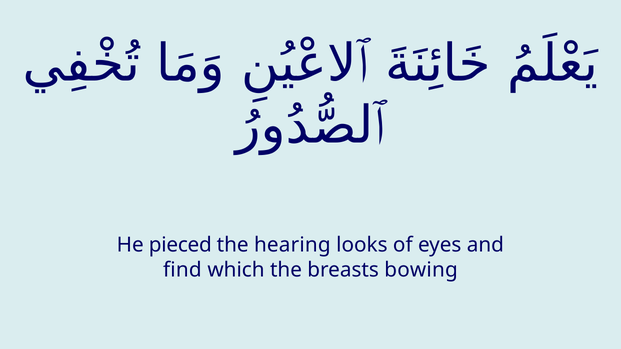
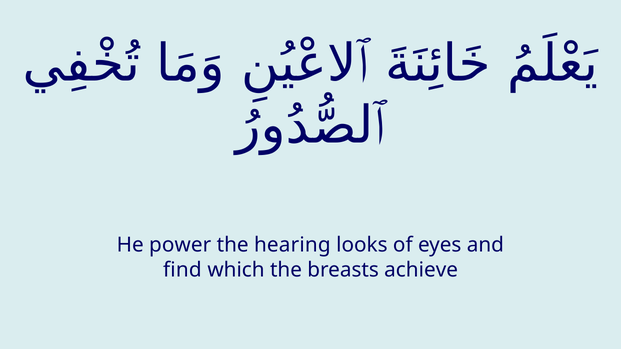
pieced: pieced -> power (180, 245)
bowing: bowing -> achieve (421, 270)
